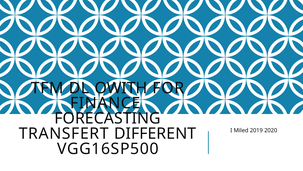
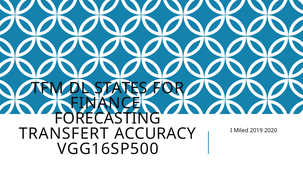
OWITH: OWITH -> STATES (121, 88)
DIFFERENT: DIFFERENT -> ACCURACY (155, 133)
